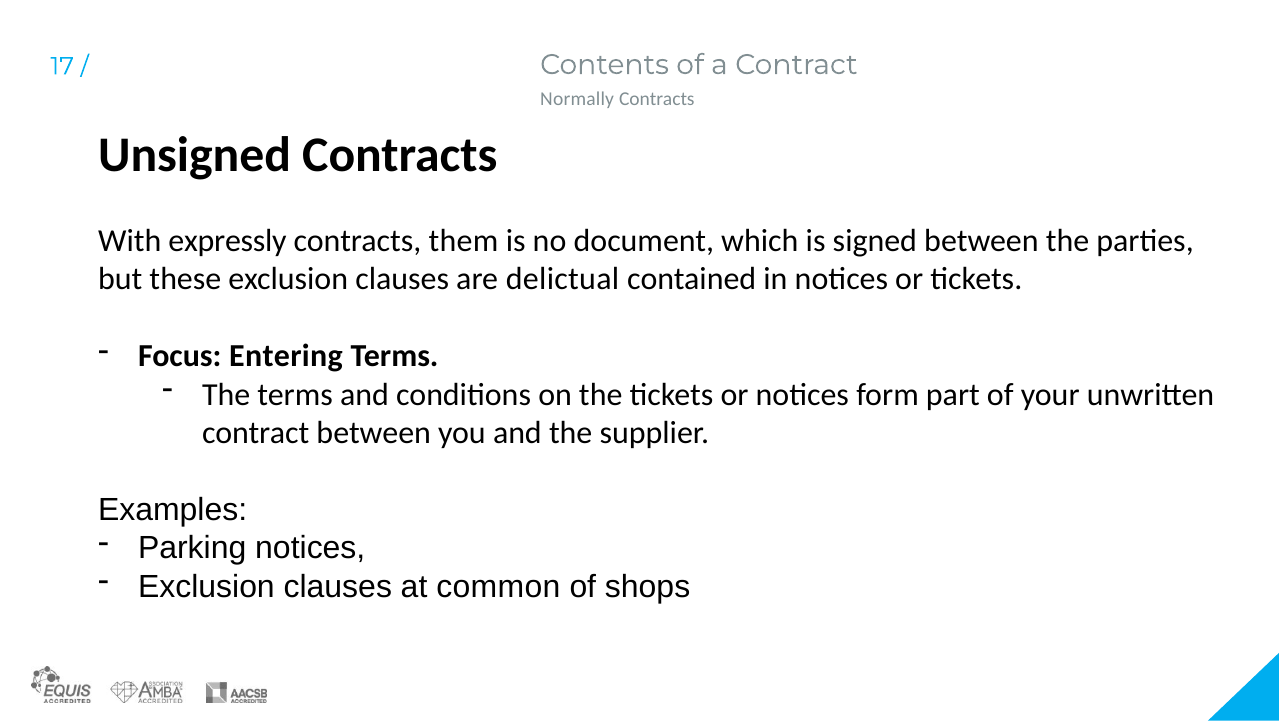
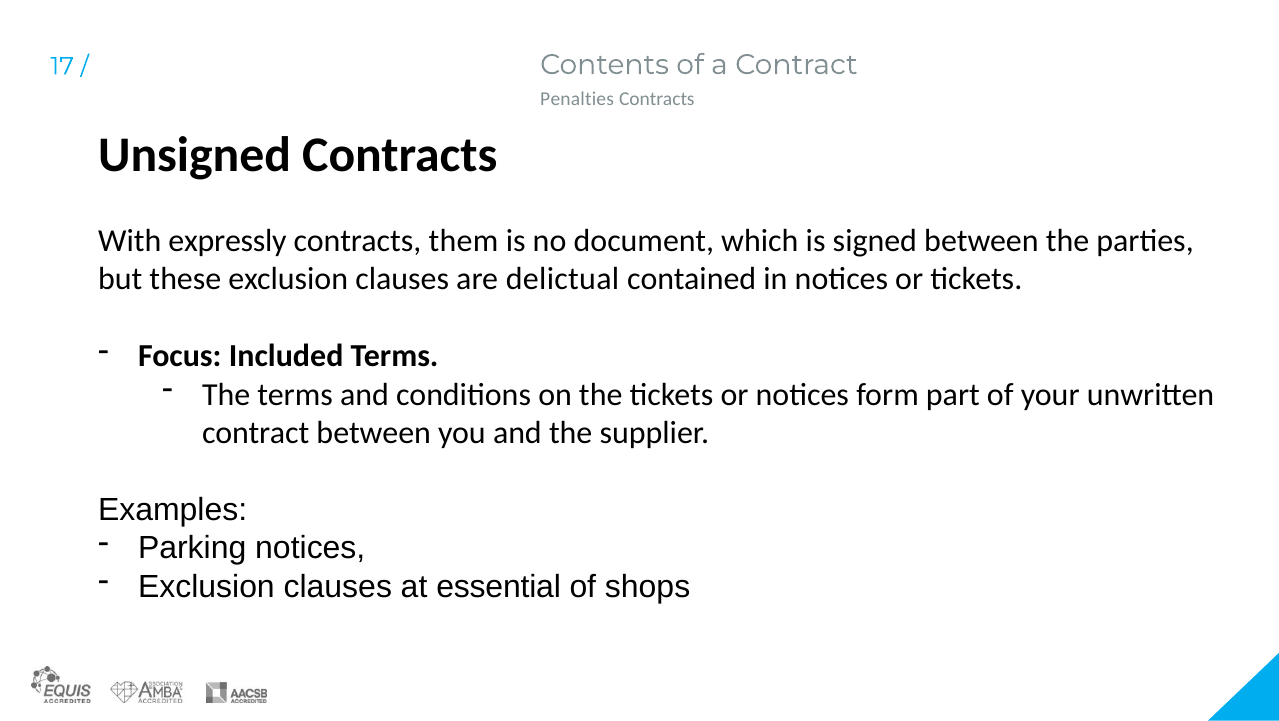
Normally: Normally -> Penalties (577, 99)
Entering: Entering -> Included (286, 356)
common: common -> essential (499, 586)
